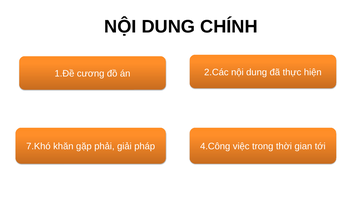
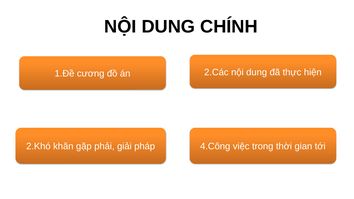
7.Khó: 7.Khó -> 2.Khó (38, 146)
